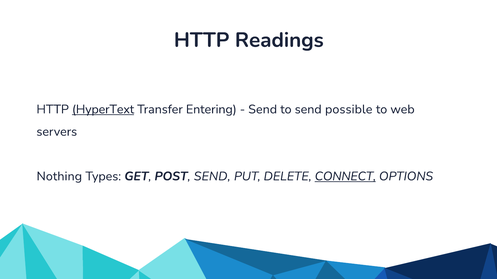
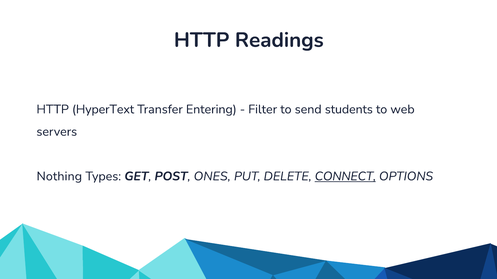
HyperText underline: present -> none (103, 110)
Send: Send -> Filter (263, 110)
possible: possible -> students (349, 110)
POST SEND: SEND -> ONES (212, 177)
